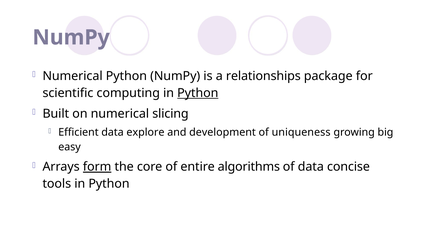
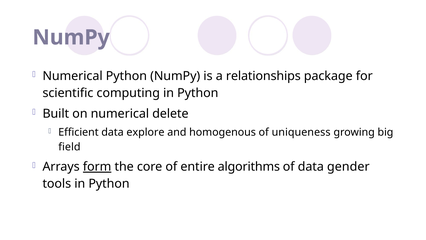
Python underline: present -> none (198, 93)
slicing: slicing -> delete (170, 114)
development: development -> homogenous (223, 132)
easy: easy -> field (69, 147)
concise: concise -> gender (348, 167)
